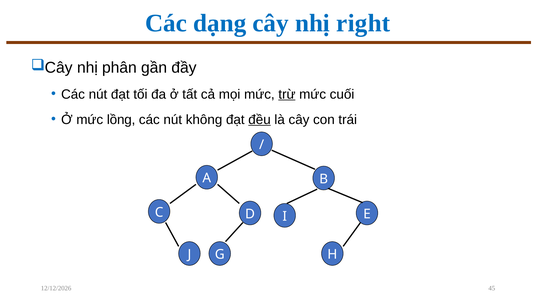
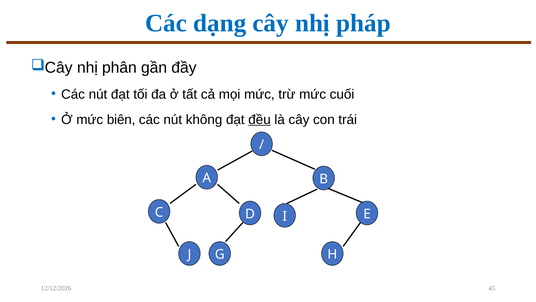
right: right -> pháp (363, 23)
trừ underline: present -> none (287, 94)
lồng: lồng -> biên (121, 119)
